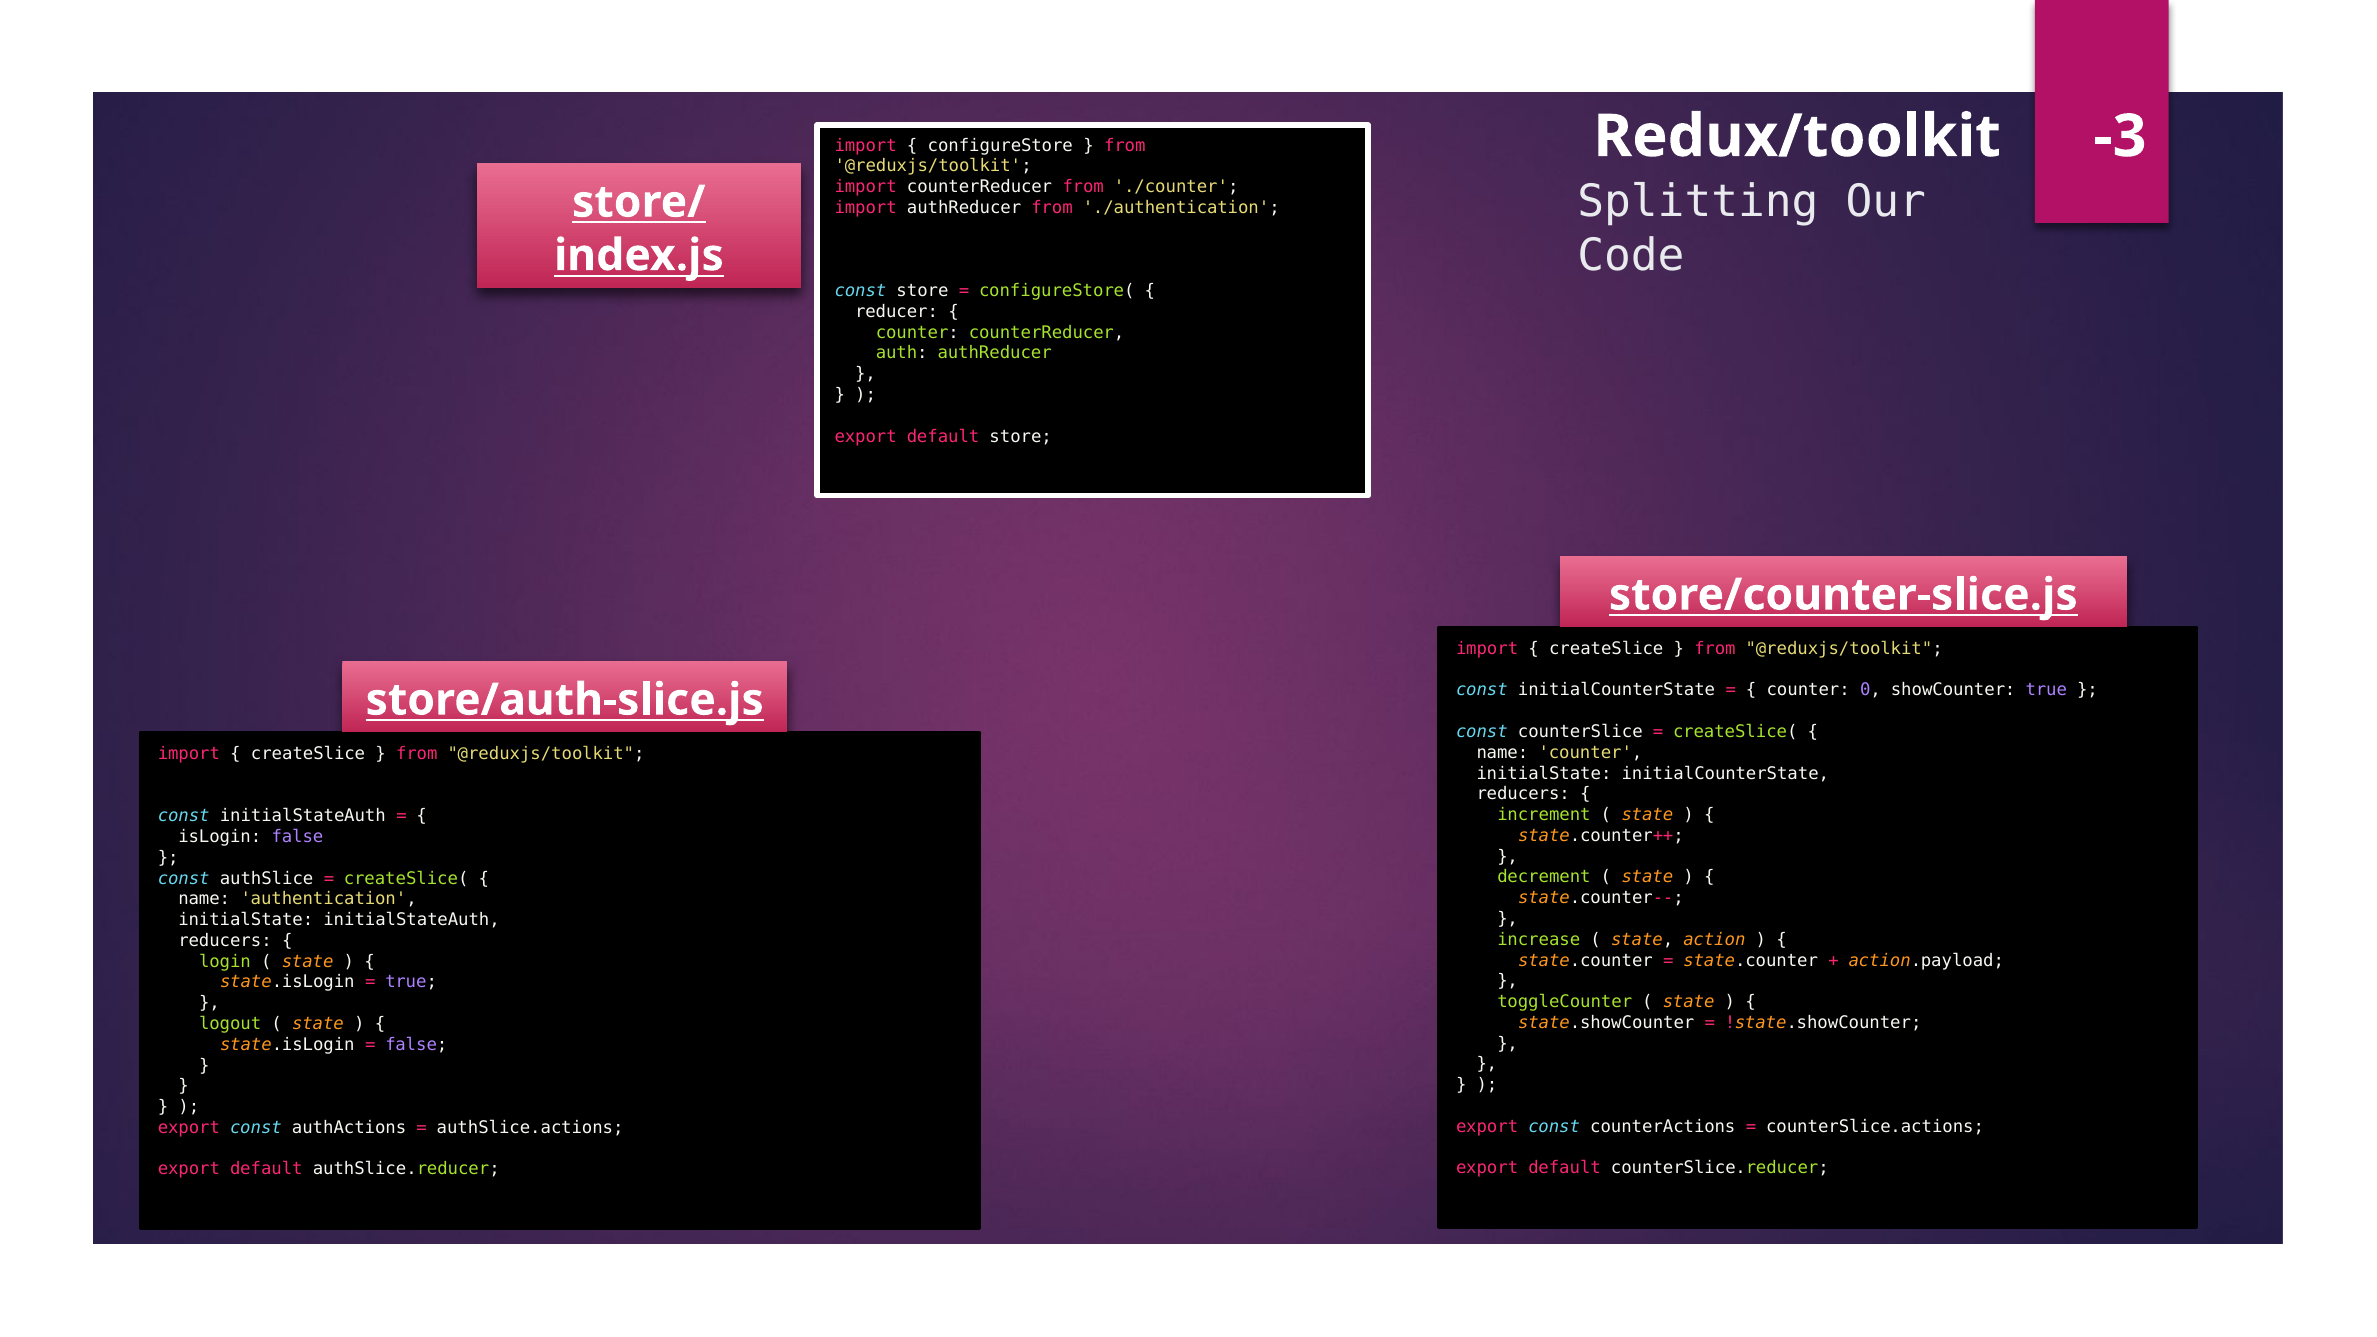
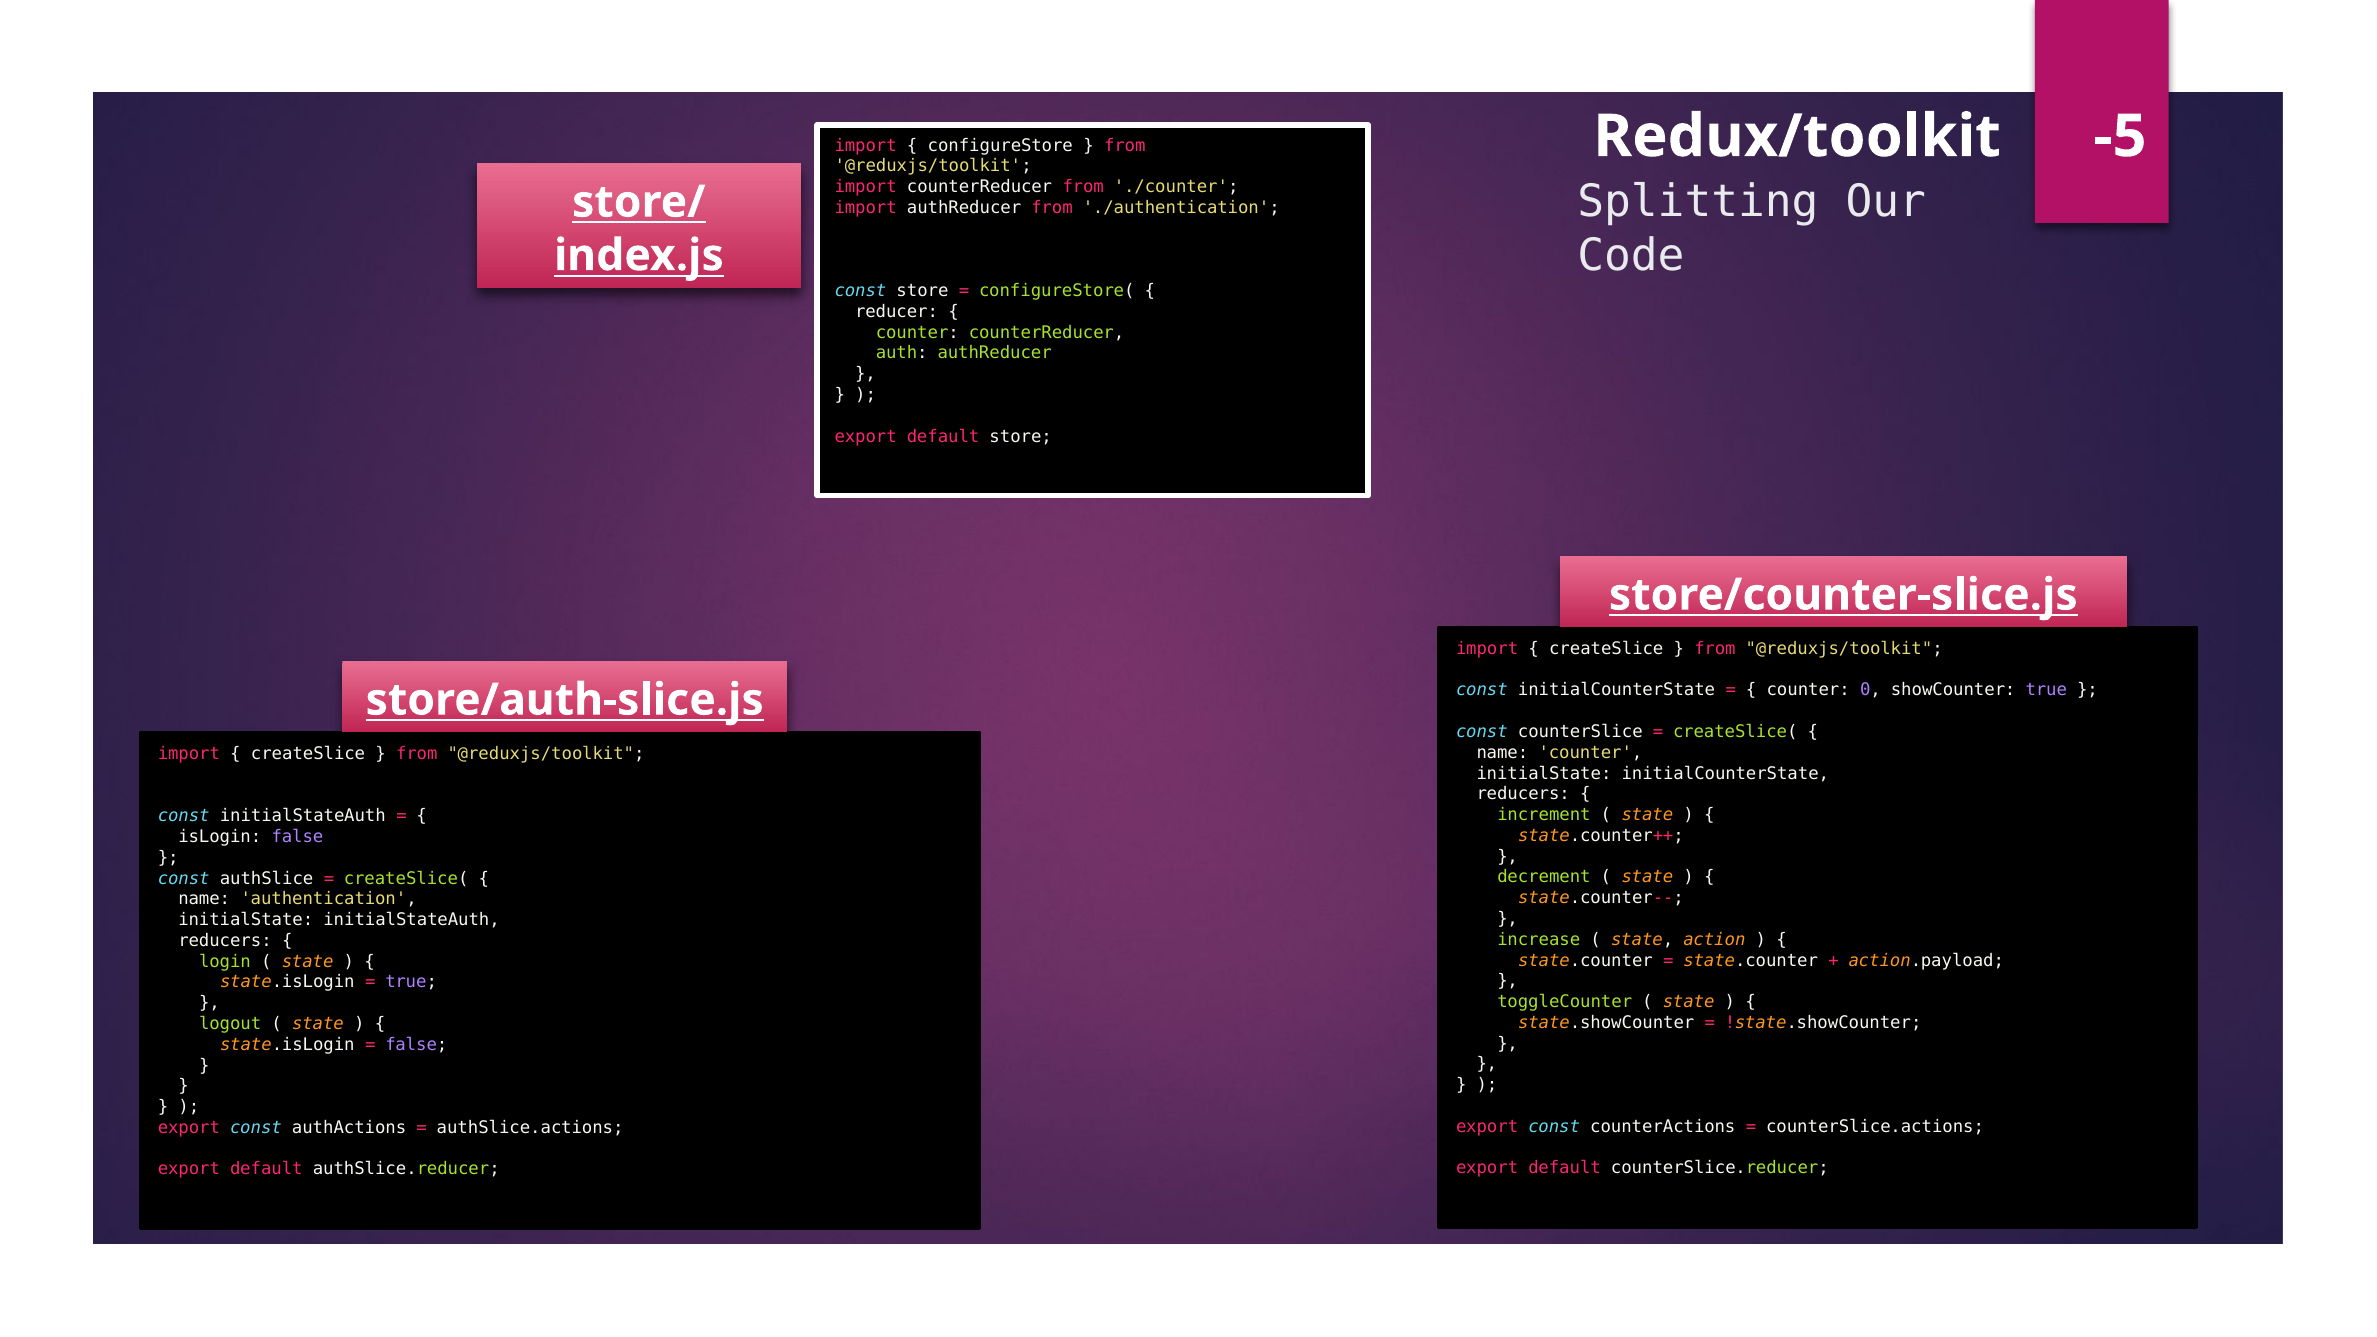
-3: -3 -> -5 (2120, 137)
